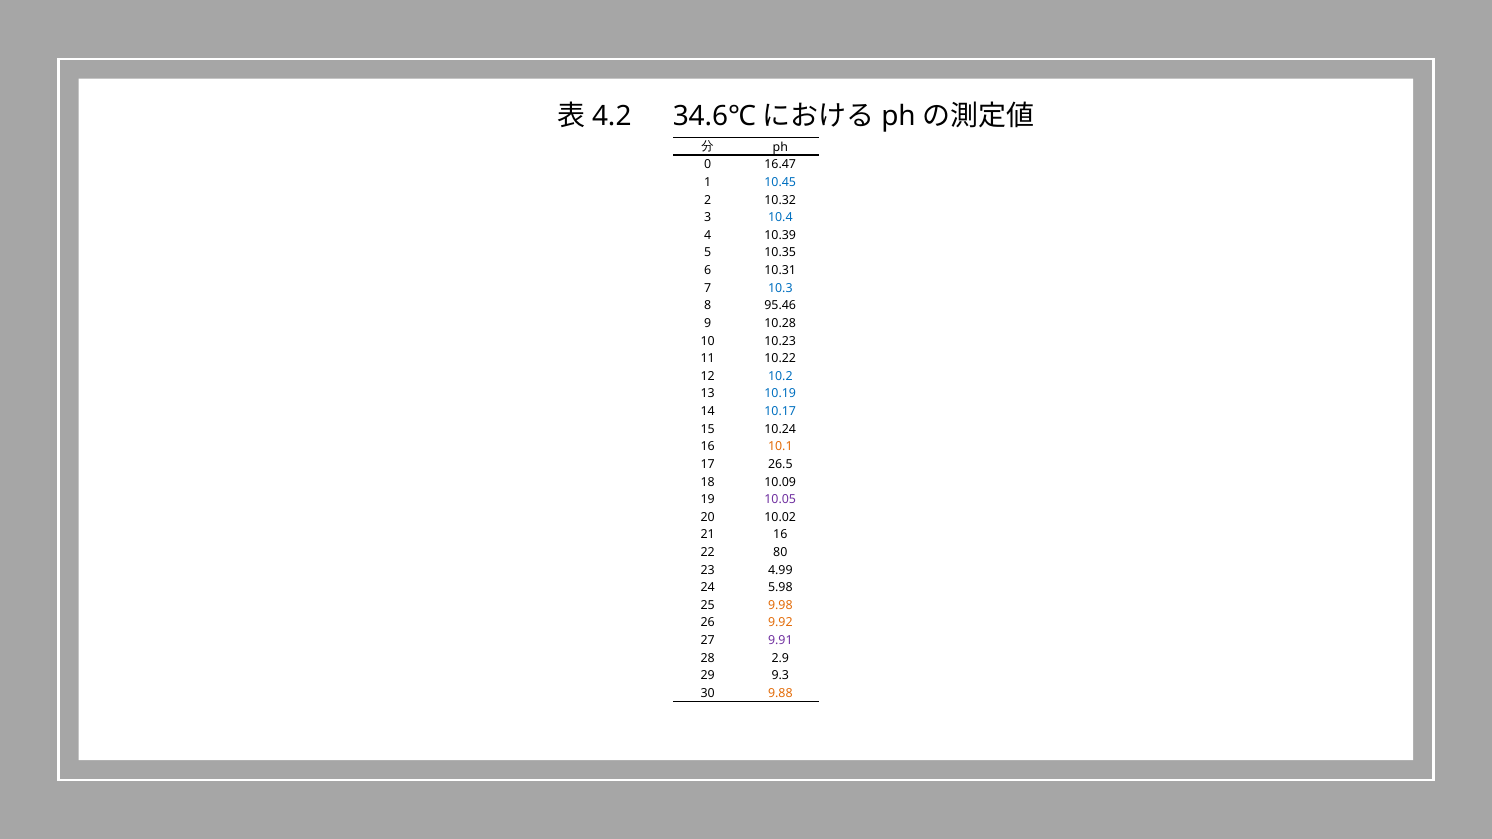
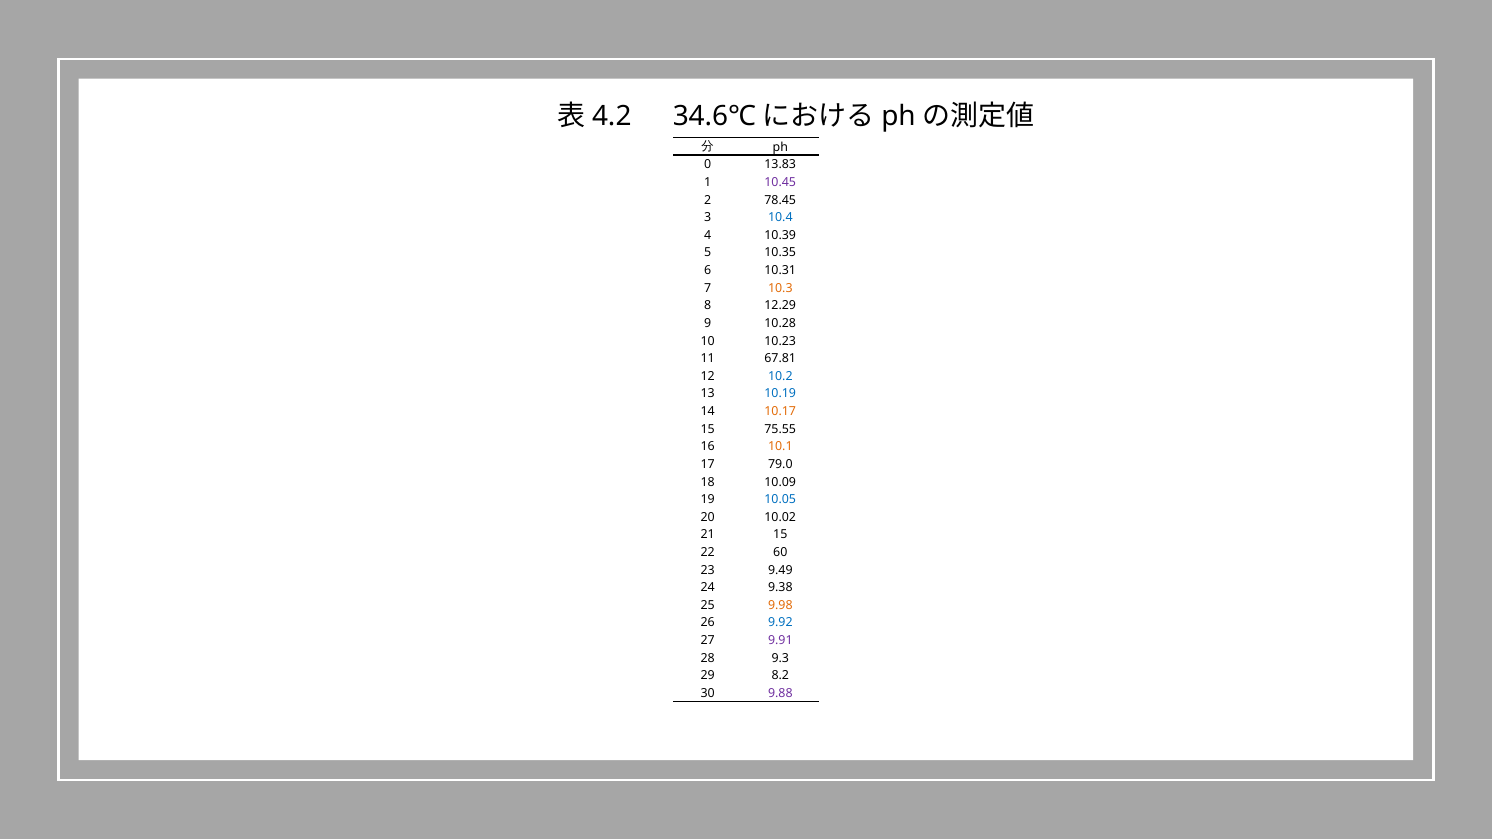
16.47: 16.47 -> 13.83 (780, 165)
10.45 colour: blue -> purple (780, 182)
10.32: 10.32 -> 78.45 (780, 200)
10.3 colour: blue -> orange (780, 288)
95.46: 95.46 -> 12.29 (780, 306)
10.22: 10.22 -> 67.81 (780, 359)
10.17 colour: blue -> orange (780, 412)
10.24: 10.24 -> 75.55 (780, 429)
26.5: 26.5 -> 79.0 (780, 464)
10.05 colour: purple -> blue (780, 500)
21 16: 16 -> 15 (780, 535)
80: 80 -> 60 (780, 553)
4.99: 4.99 -> 9.49 (780, 570)
5.98: 5.98 -> 9.38 (780, 588)
9.92 colour: orange -> blue (780, 623)
2.9: 2.9 -> 9.3 (780, 658)
9.3: 9.3 -> 8.2 (780, 676)
9.88 colour: orange -> purple (780, 694)
